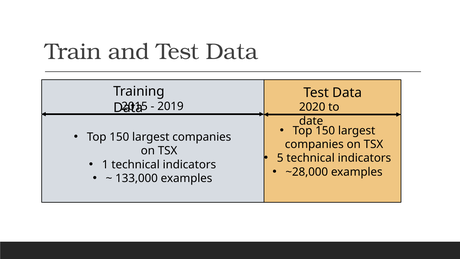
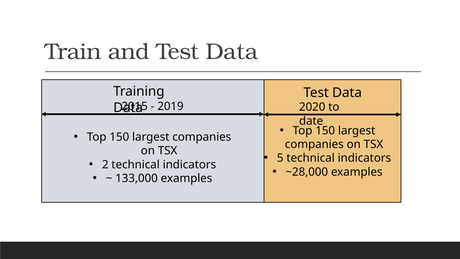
1: 1 -> 2 (105, 164)
